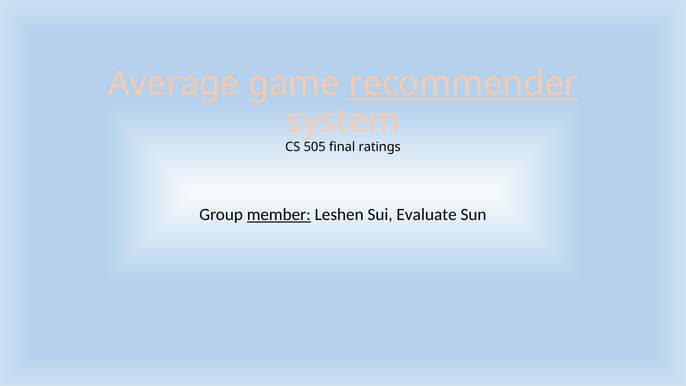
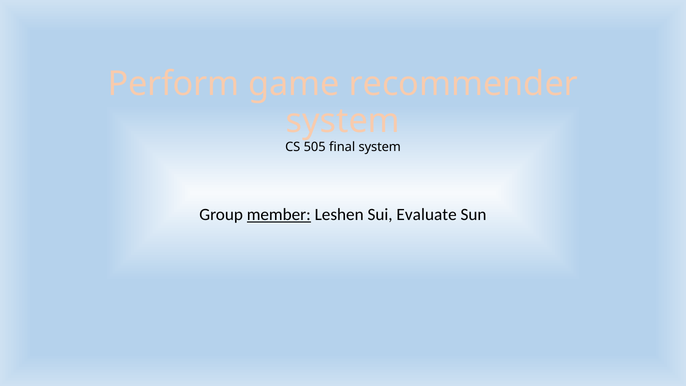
Average: Average -> Perform (174, 84)
recommender underline: present -> none (463, 84)
final ratings: ratings -> system (380, 147)
